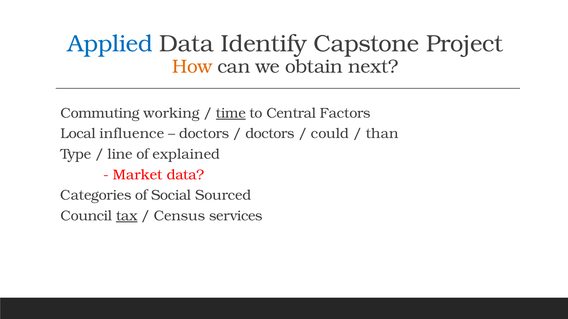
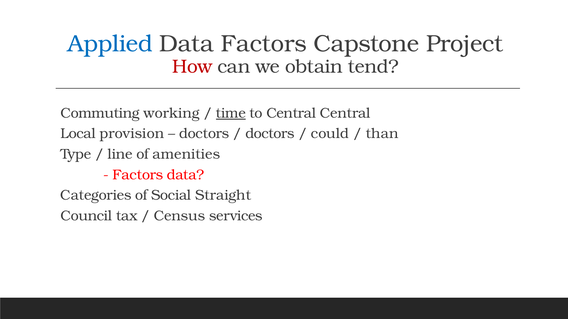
Data Identify: Identify -> Factors (264, 44)
How colour: orange -> red (192, 67)
next: next -> tend (373, 67)
Central Factors: Factors -> Central (345, 113)
influence: influence -> provision (132, 134)
explained: explained -> amenities (186, 154)
Market: Market -> Factors (138, 175)
Sourced: Sourced -> Straight (223, 196)
tax underline: present -> none (127, 216)
